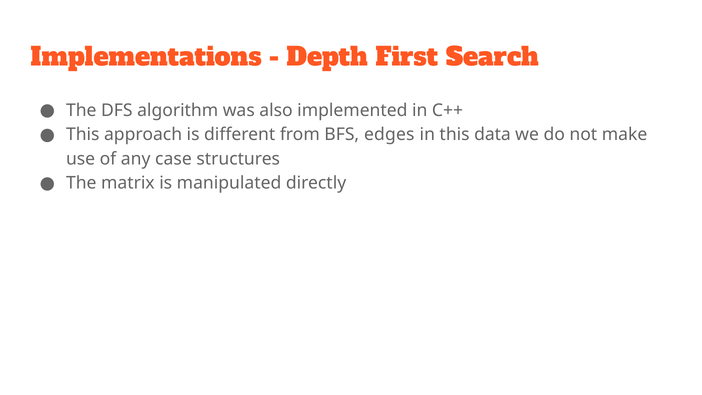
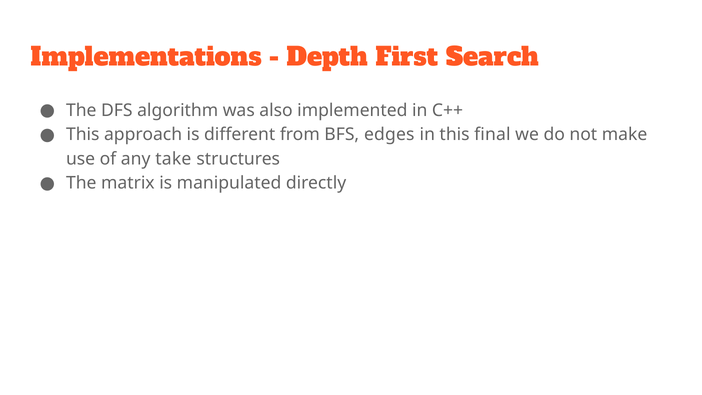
data: data -> final (492, 135)
case: case -> take (173, 159)
